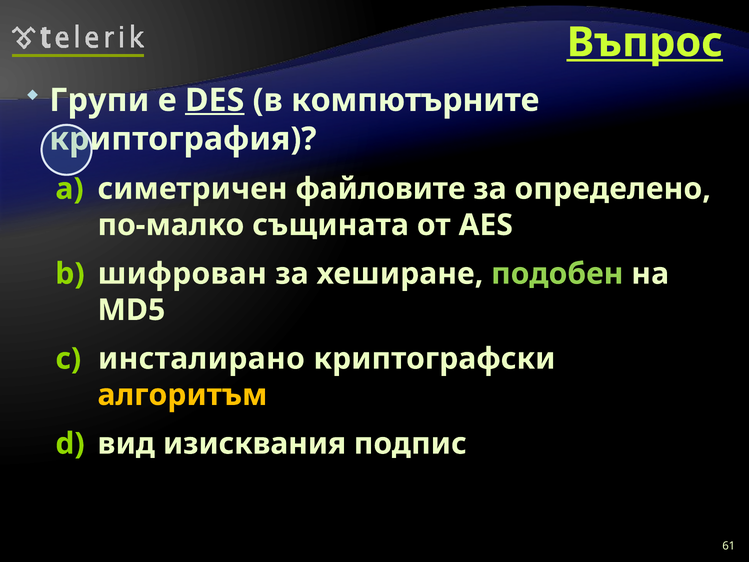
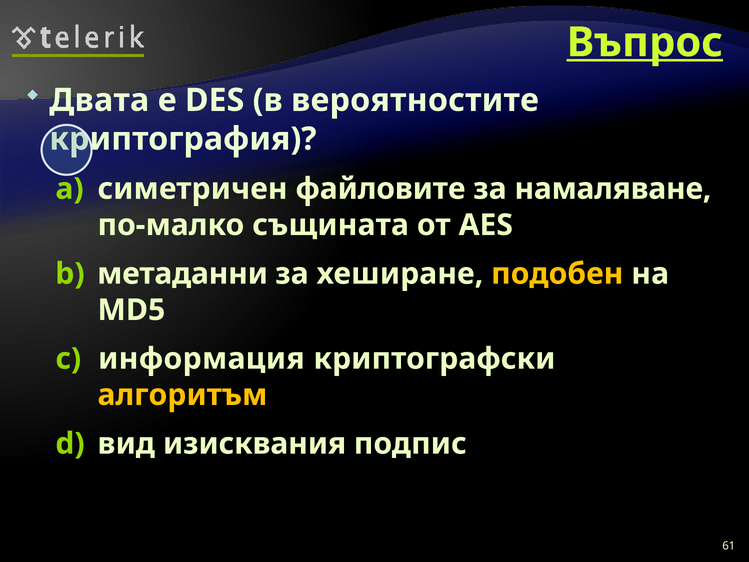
Групи: Групи -> Двата (99, 100)
DES underline: present -> none (215, 100)
компютърните: компютърните -> вероятностите (415, 100)
определено: определено -> намаляване (613, 189)
шифрован: шифрован -> метаданни (183, 274)
подобен colour: light green -> yellow (557, 274)
инсталирано: инсталирано -> информация (201, 359)
